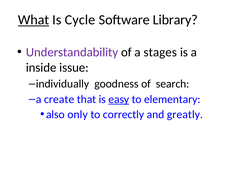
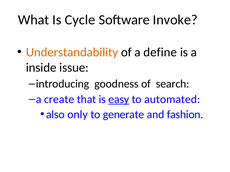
What underline: present -> none (34, 20)
Library: Library -> Invoke (175, 20)
Understandability colour: purple -> orange (72, 52)
stages: stages -> define (160, 52)
individually: individually -> introducing (63, 84)
elementary: elementary -> automated (172, 100)
correctly: correctly -> generate (124, 115)
greatly: greatly -> fashion (185, 115)
